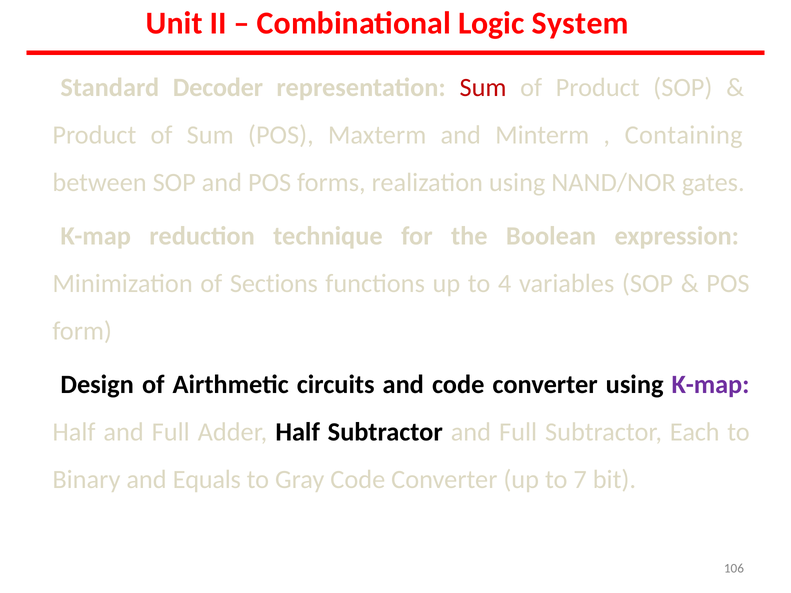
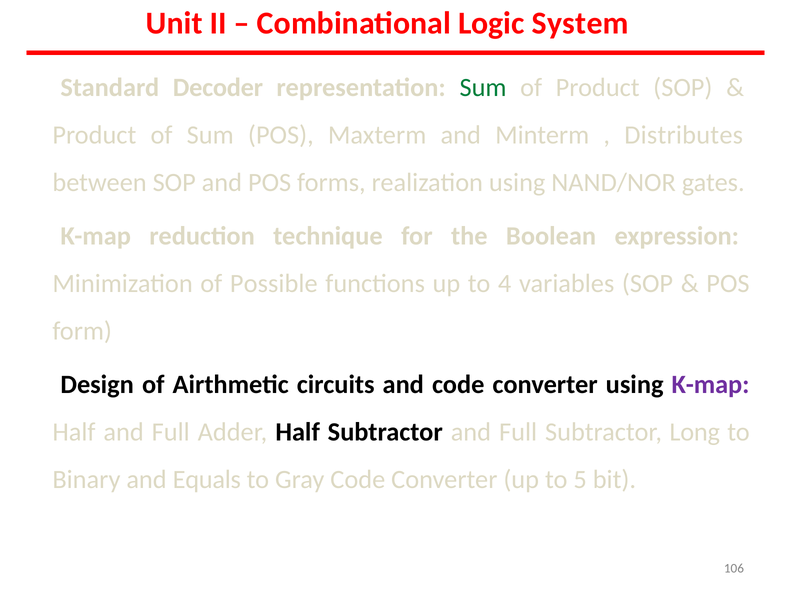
Sum colour: red -> green (483, 88)
Containing: Containing -> Distributes (684, 135)
Sections: Sections -> Possible (274, 284)
Each: Each -> Long (695, 432)
7: 7 -> 5 (580, 480)
